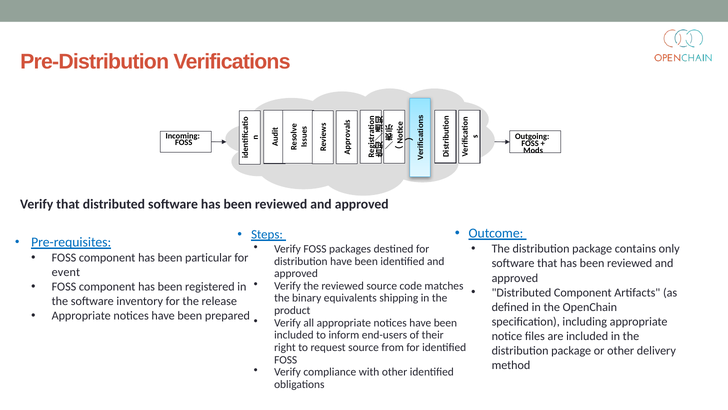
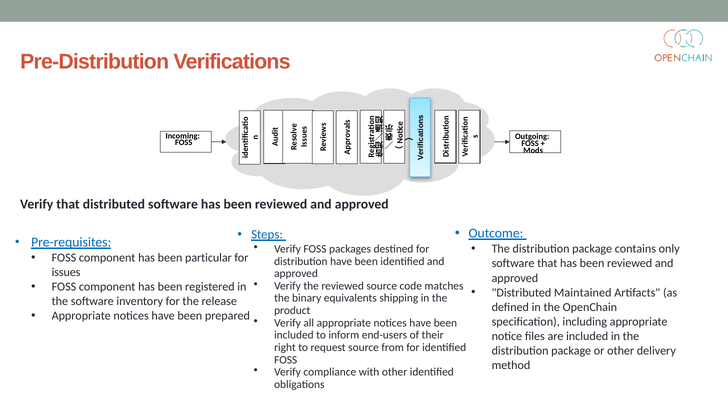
event: event -> issues (66, 272)
Distributed Component: Component -> Maintained (583, 292)
